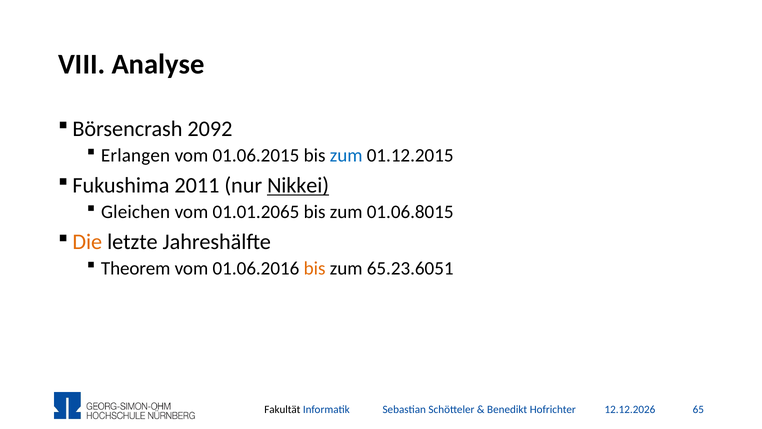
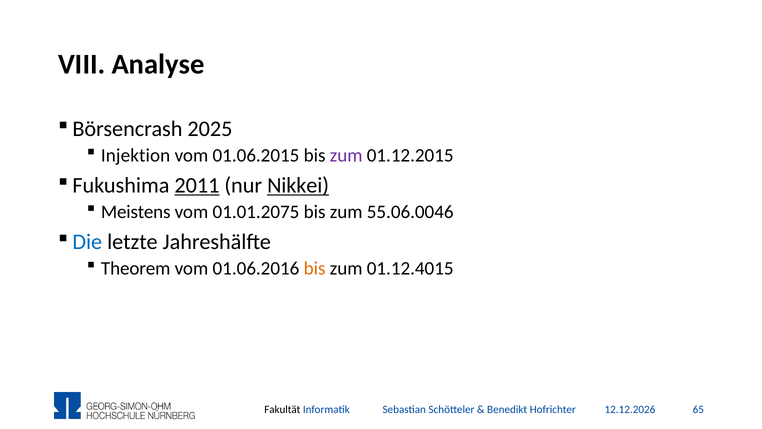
2092: 2092 -> 2025 (210, 129)
Erlangen: Erlangen -> Injektion (136, 155)
zum colour: blue -> purple (346, 155)
2011 underline: none -> present (197, 185)
Gleichen: Gleichen -> Meistens (136, 212)
01.01.2065: 01.01.2065 -> 01.01.2075 (256, 212)
01.06.8015: 01.06.8015 -> 55.06.0046 (410, 212)
Die colour: orange -> blue (87, 242)
65.23.6051: 65.23.6051 -> 01.12.4015 (410, 268)
